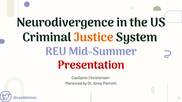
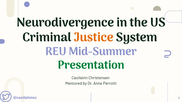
Presentation colour: red -> green (91, 65)
